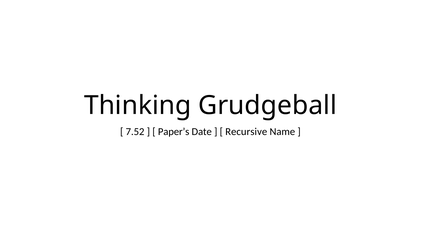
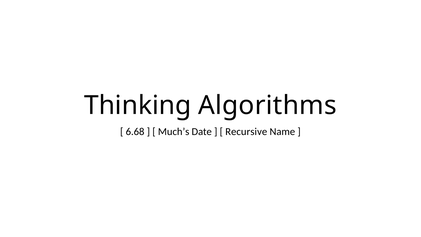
Grudgeball: Grudgeball -> Algorithms (267, 105)
7.52: 7.52 -> 6.68 (135, 132)
Paper’s: Paper’s -> Much’s (174, 132)
